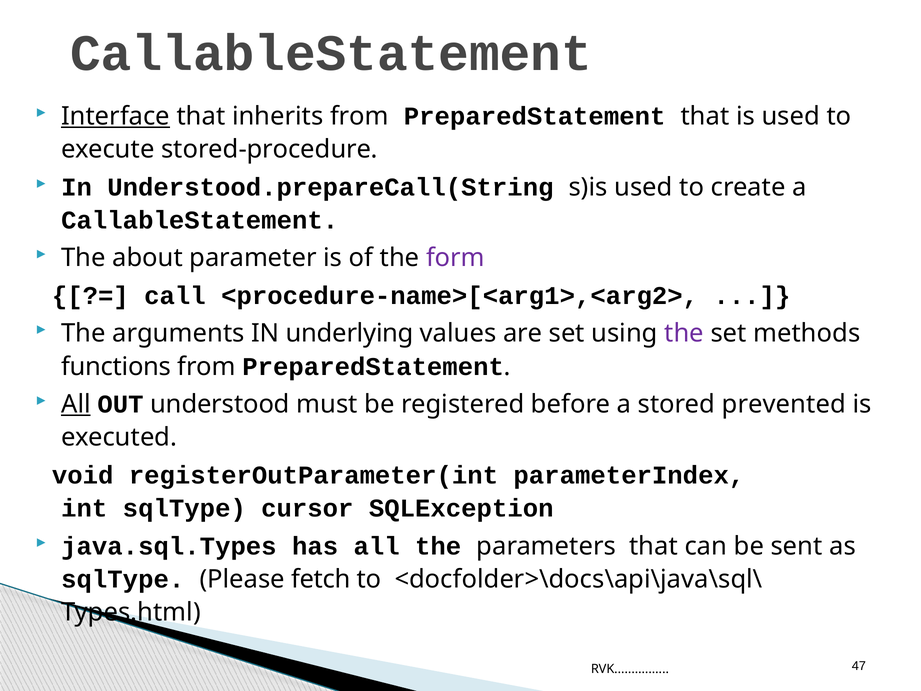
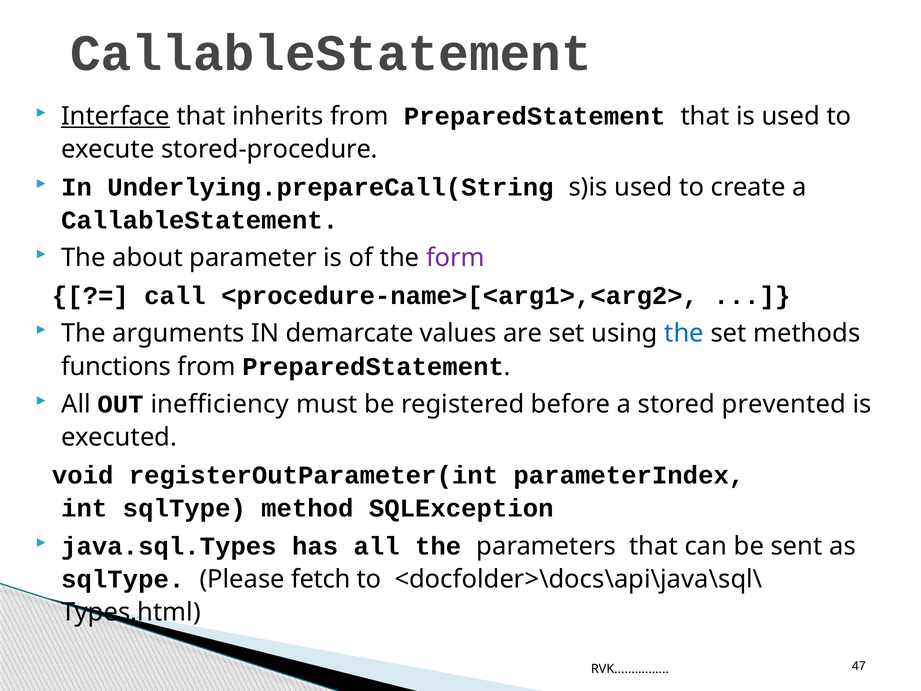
Understood.prepareCall(String: Understood.prepareCall(String -> Underlying.prepareCall(String (330, 187)
underlying: underlying -> demarcate (350, 333)
the colour: purple -> blue (684, 333)
All underline: present -> none (76, 404)
understood: understood -> inefficiency (220, 404)
cursor: cursor -> method (307, 508)
